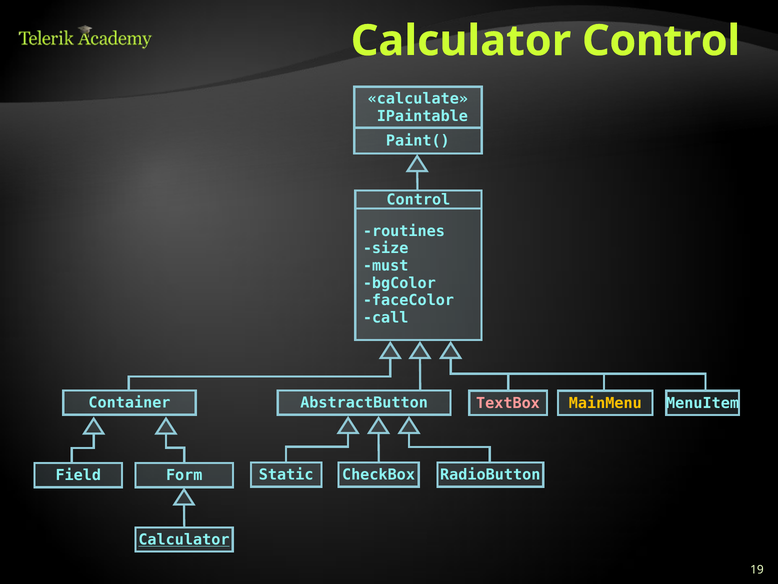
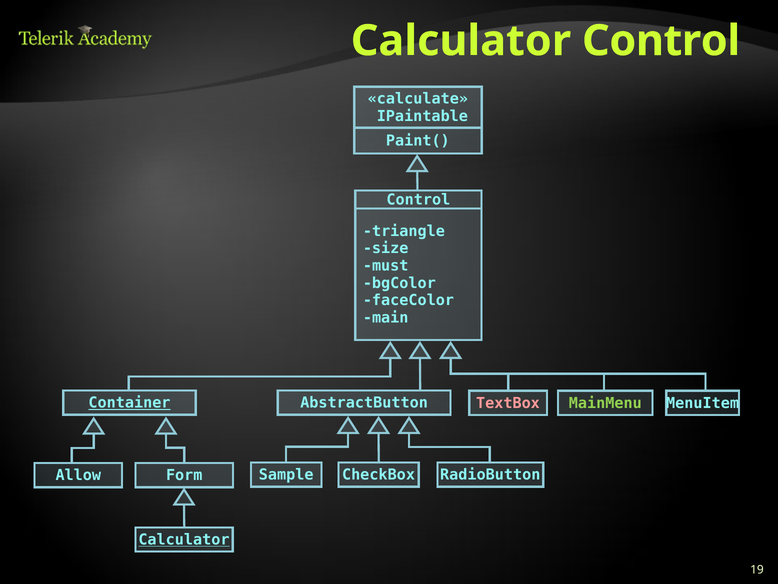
routines: routines -> triangle (404, 231)
call: call -> main (386, 317)
Container underline: none -> present (129, 402)
MainMenu colour: yellow -> light green (605, 403)
Static: Static -> Sample (286, 475)
Field: Field -> Allow (78, 475)
